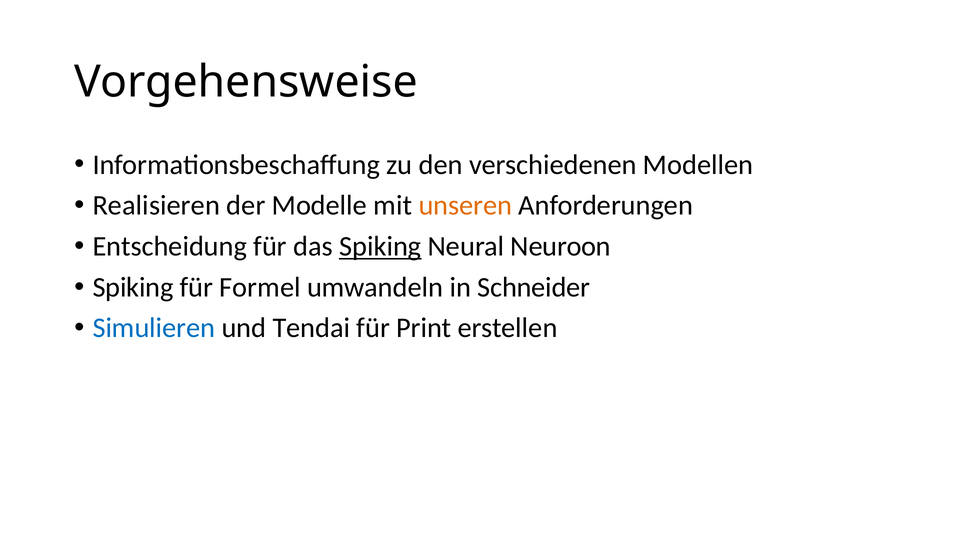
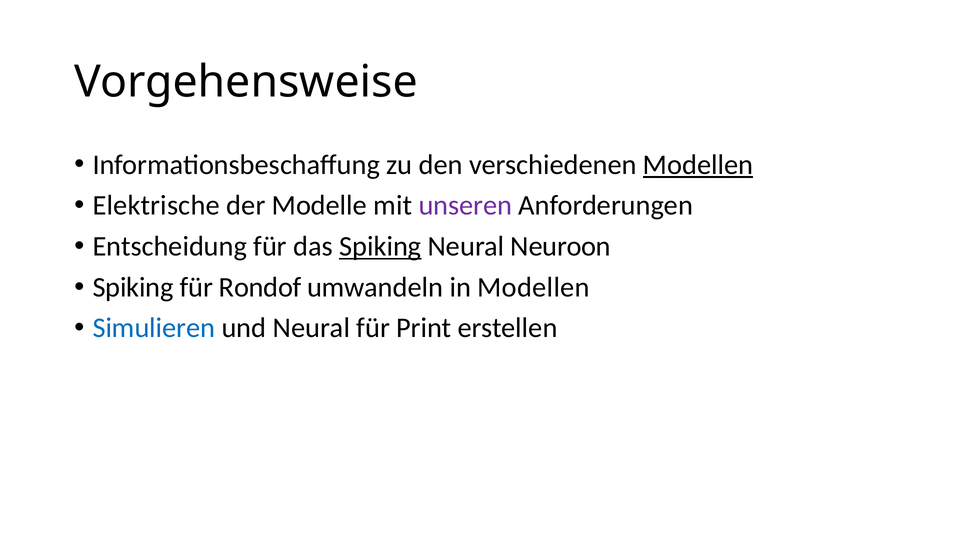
Modellen underline: none -> present (698, 165)
Realisieren: Realisieren -> Elektrische (156, 206)
unseren colour: orange -> purple (465, 206)
Formel: Formel -> Rondof (260, 287)
in Schneider: Schneider -> Modellen (534, 287)
und Tendai: Tendai -> Neural (311, 328)
